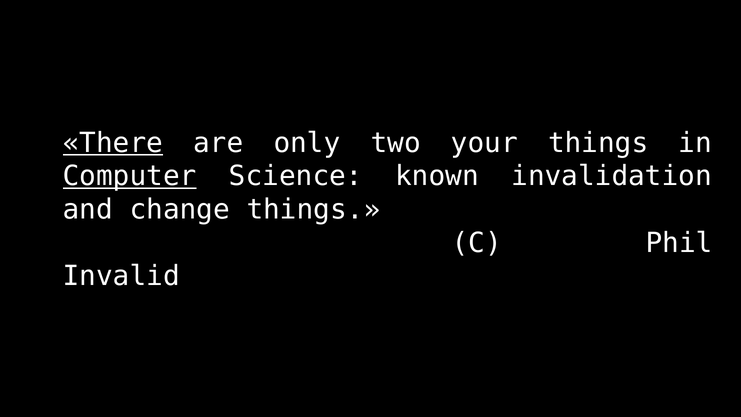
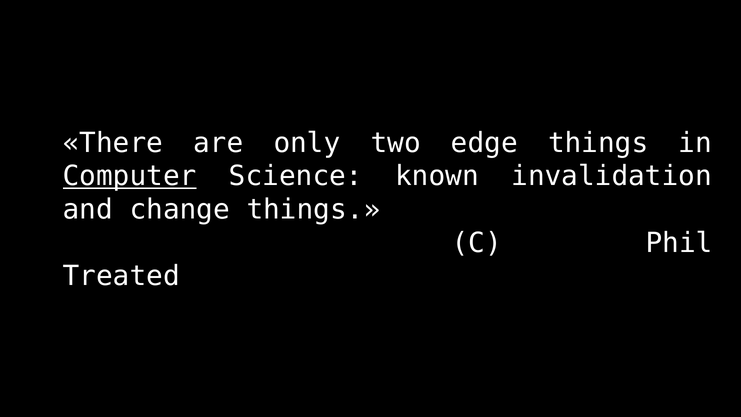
There underline: present -> none (113, 143)
your: your -> edge (484, 143)
Invalid: Invalid -> Treated (121, 276)
